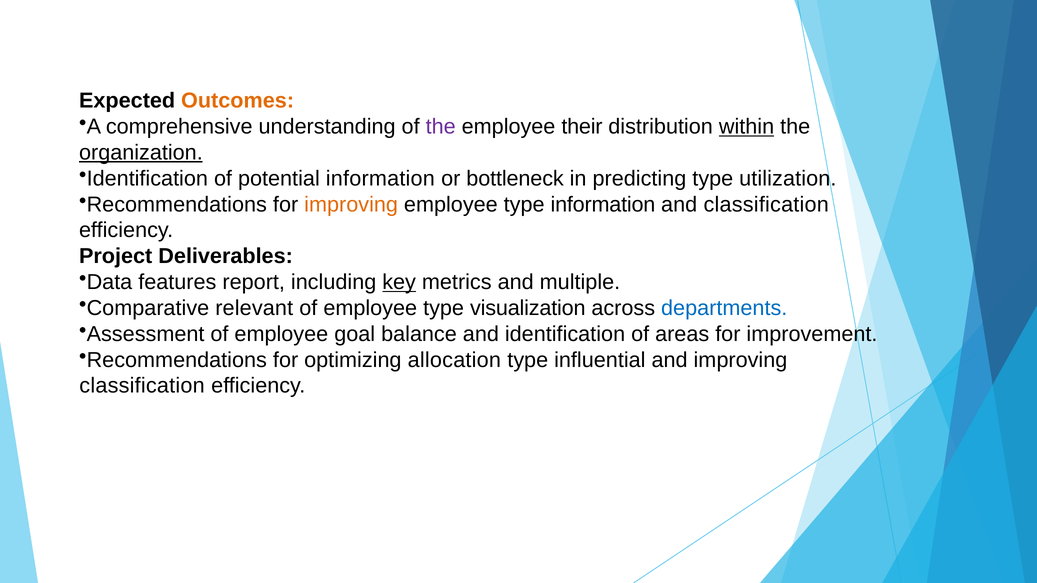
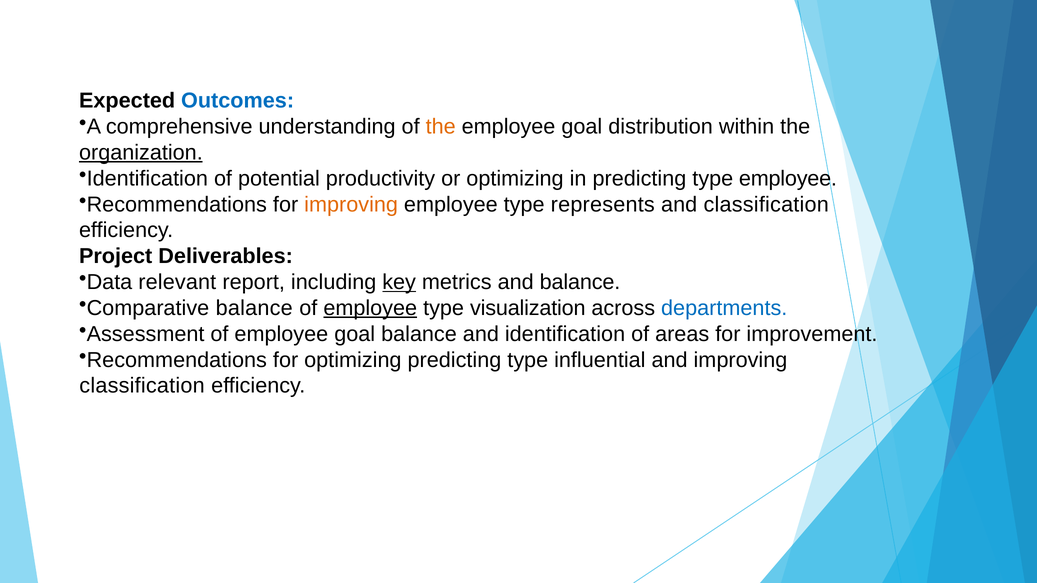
Outcomes colour: orange -> blue (238, 101)
the colour: purple -> orange (441, 127)
their: their -> goal (582, 127)
within underline: present -> none (747, 127)
potential information: information -> productivity (380, 179)
or bottleneck: bottleneck -> optimizing (515, 179)
type utilization: utilization -> employee (788, 179)
type information: information -> represents (603, 204)
features: features -> relevant (177, 282)
and multiple: multiple -> balance (580, 282)
Comparative relevant: relevant -> balance (254, 308)
employee underline: none -> present (370, 308)
optimizing allocation: allocation -> predicting (454, 360)
